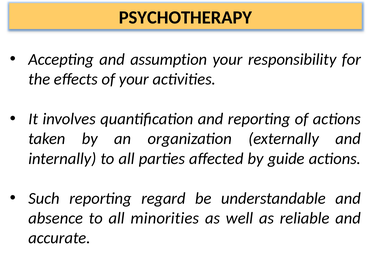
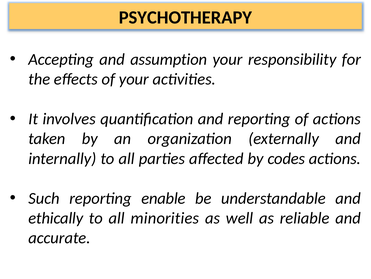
guide: guide -> codes (286, 158)
regard: regard -> enable (163, 198)
absence: absence -> ethically (56, 218)
